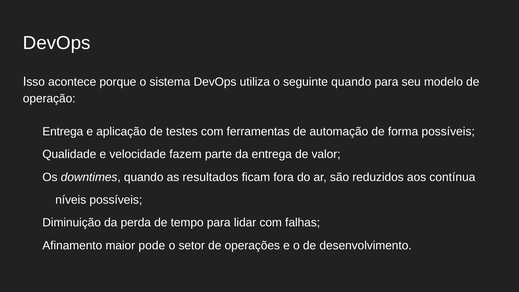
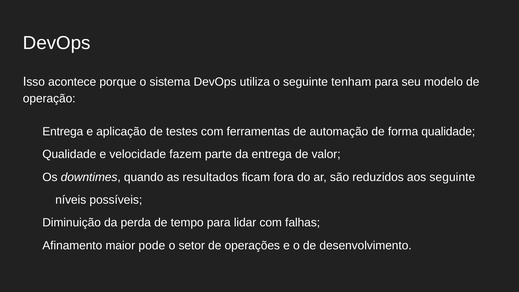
seguinte quando: quando -> tenham (351, 82)
forma possíveis: possíveis -> qualidade (448, 131)
aos contínua: contínua -> seguinte (452, 177)
